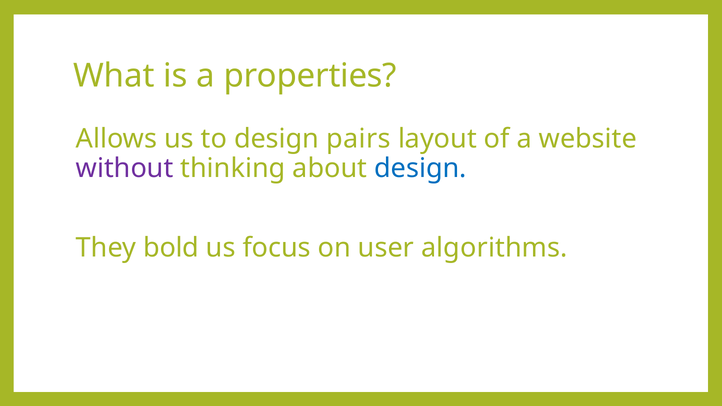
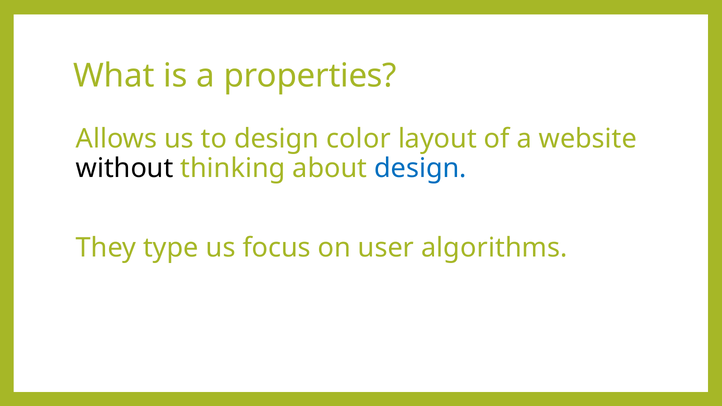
pairs: pairs -> color (359, 139)
without colour: purple -> black (125, 168)
bold: bold -> type (171, 248)
